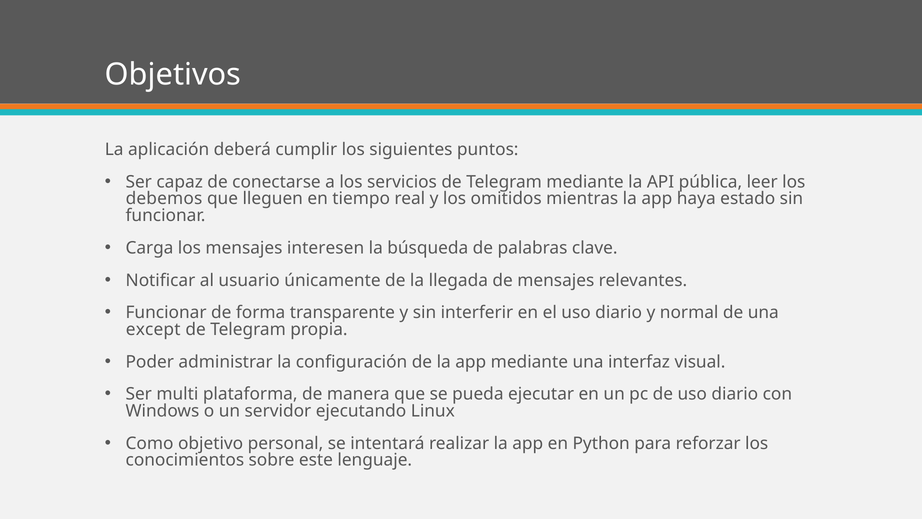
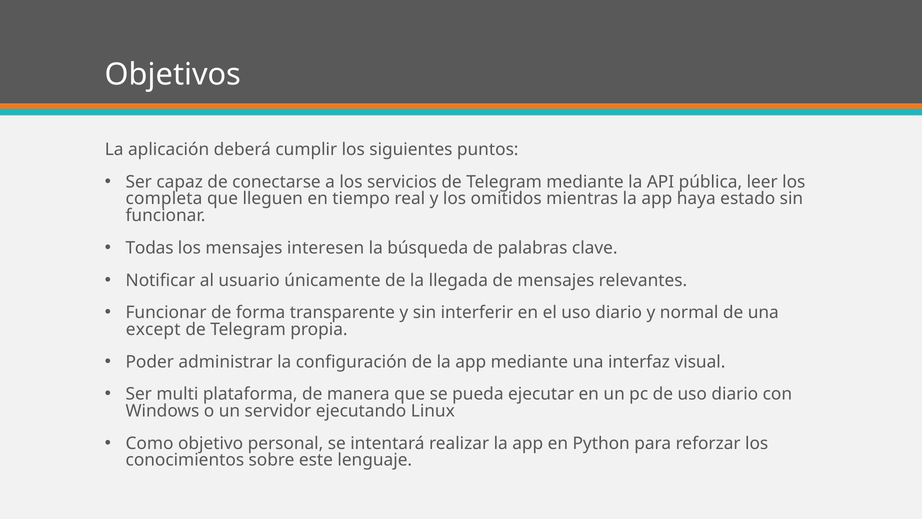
debemos: debemos -> completa (164, 199)
Carga: Carga -> Todas (150, 248)
